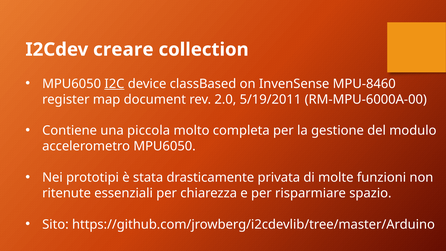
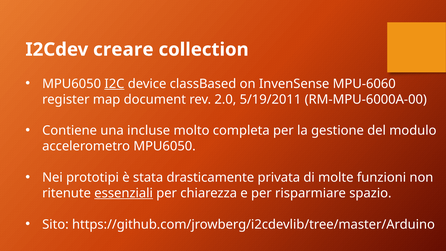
MPU-8460: MPU-8460 -> MPU-6060 (364, 84)
piccola: piccola -> incluse (149, 131)
essenziali underline: none -> present (124, 193)
